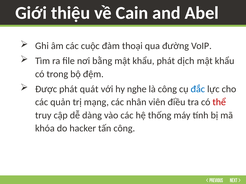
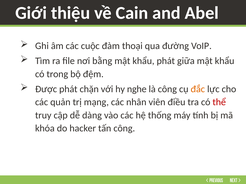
dịch: dịch -> giữa (186, 61)
quát: quát -> chặn (89, 89)
đắc colour: blue -> orange (198, 89)
